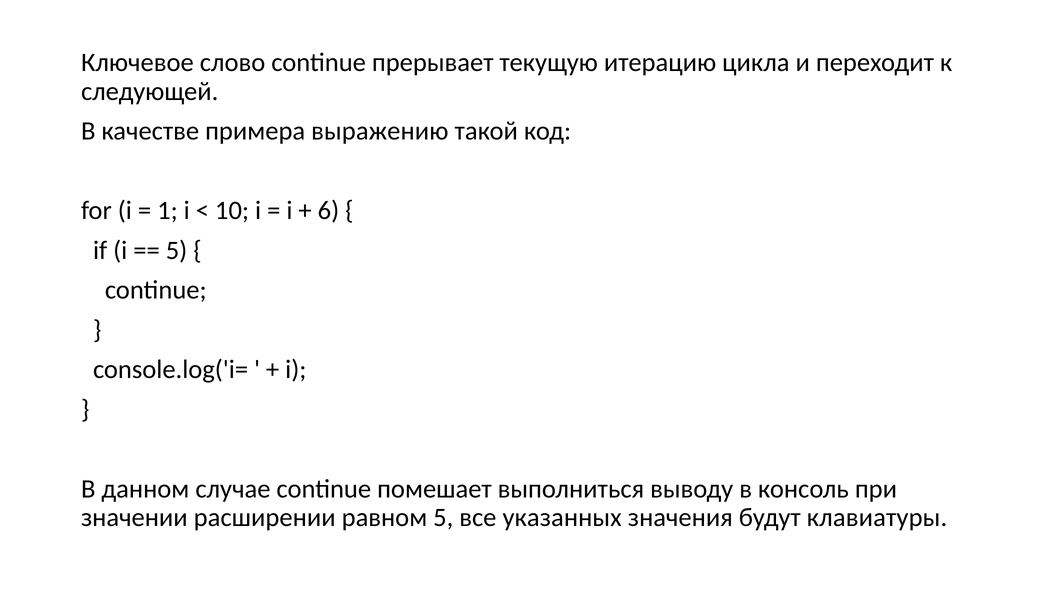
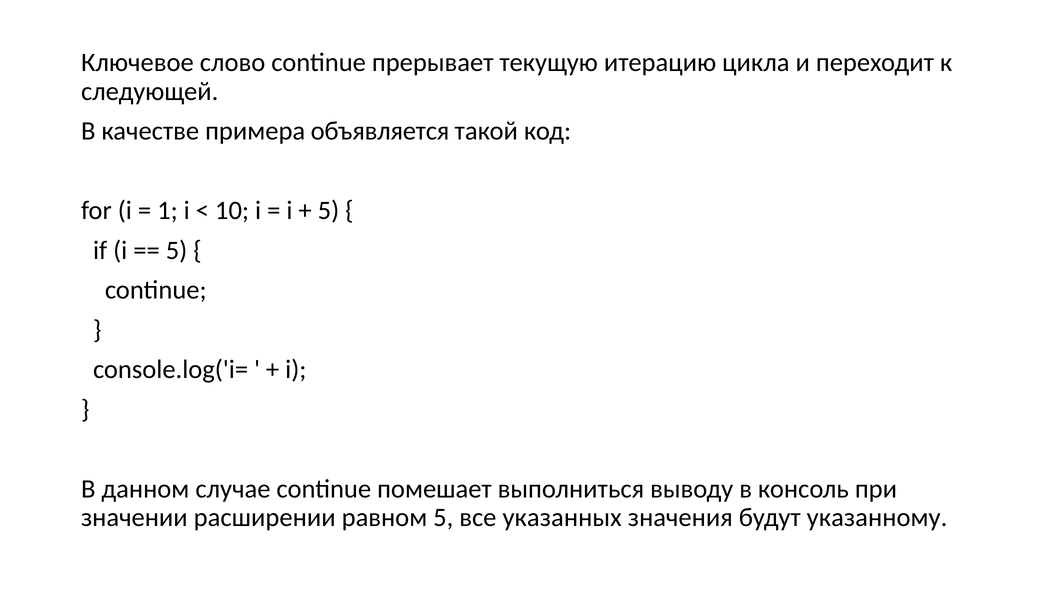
выражению: выражению -> объявляется (380, 131)
6: 6 -> 5 (328, 211)
клавиатуры: клавиатуры -> указанному (877, 518)
